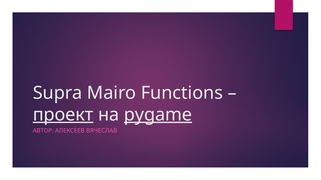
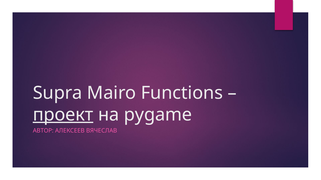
pygame underline: present -> none (158, 115)
